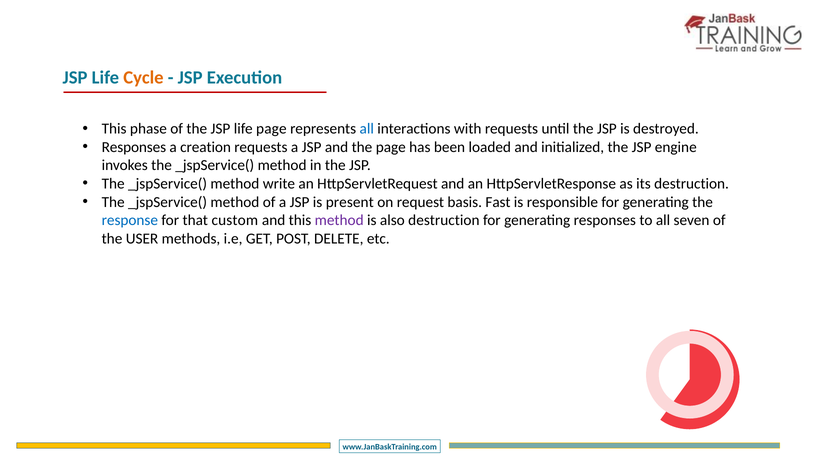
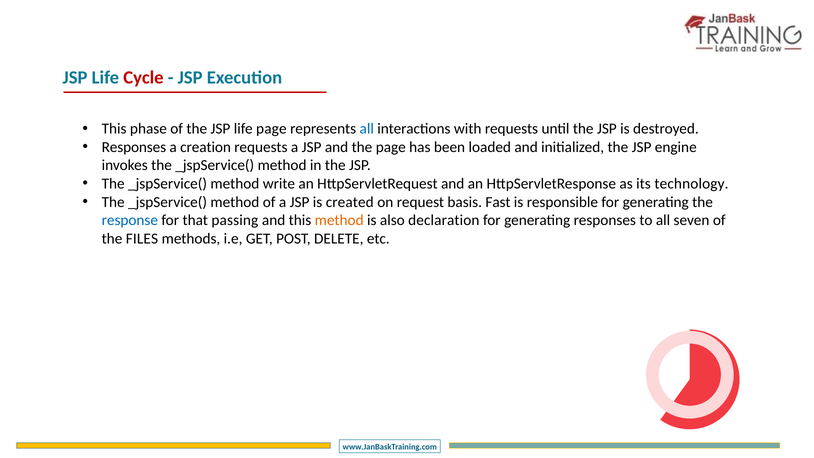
Cycle colour: orange -> red (143, 78)
its destruction: destruction -> technology (692, 184)
present: present -> created (350, 202)
custom: custom -> passing (235, 220)
method colour: purple -> orange (339, 220)
also destruction: destruction -> declaration (444, 220)
USER: USER -> FILES (142, 239)
